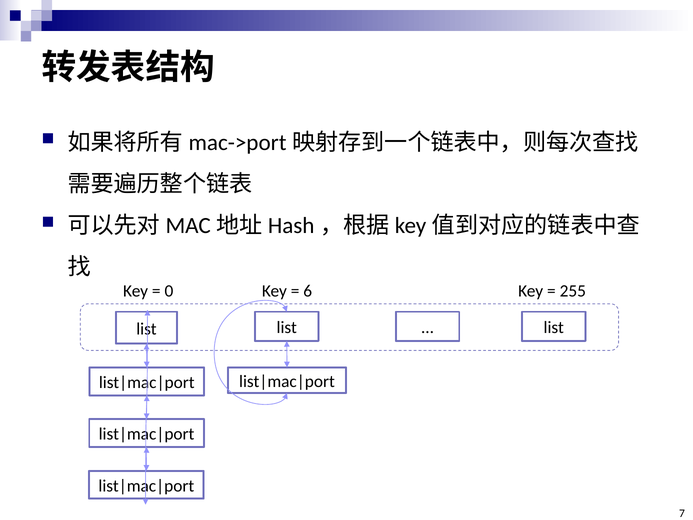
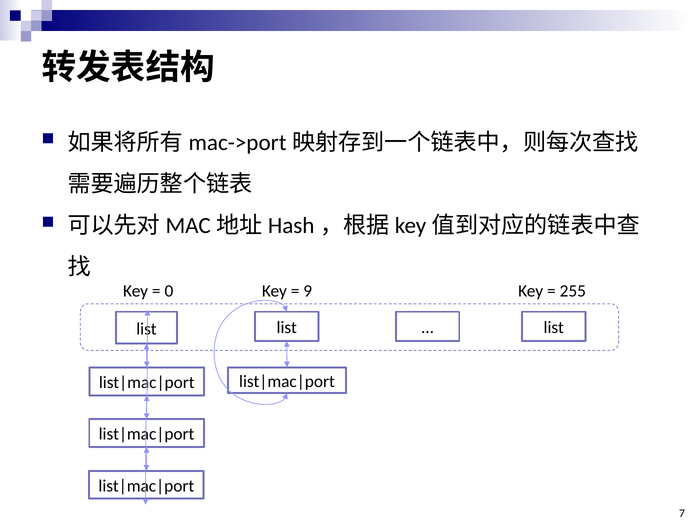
6: 6 -> 9 (308, 291)
